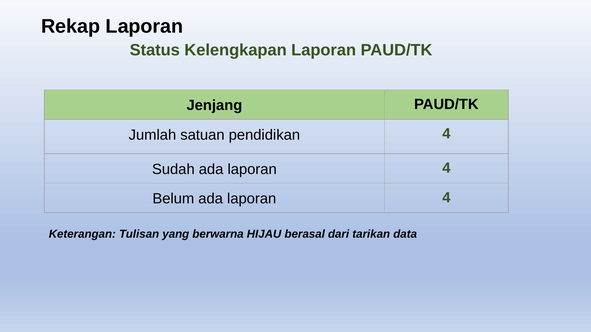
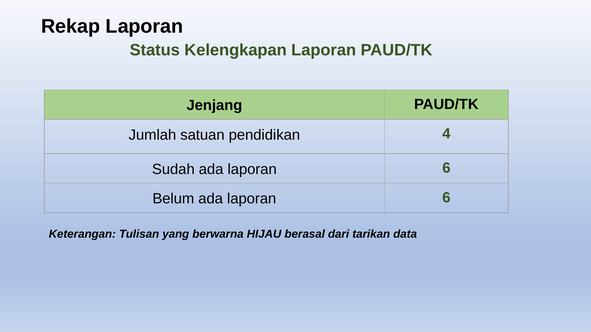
Sudah ada laporan 4: 4 -> 6 (446, 168)
Belum ada laporan 4: 4 -> 6 (446, 198)
